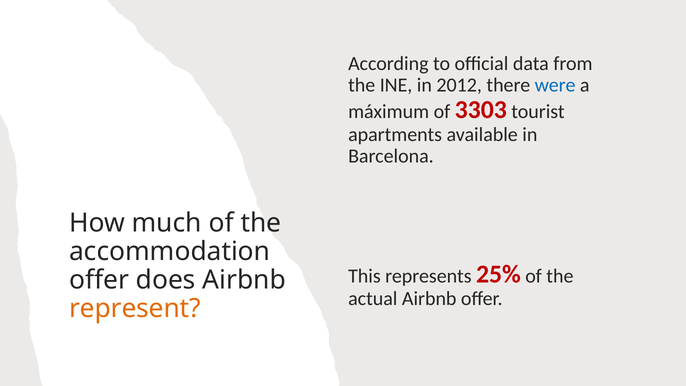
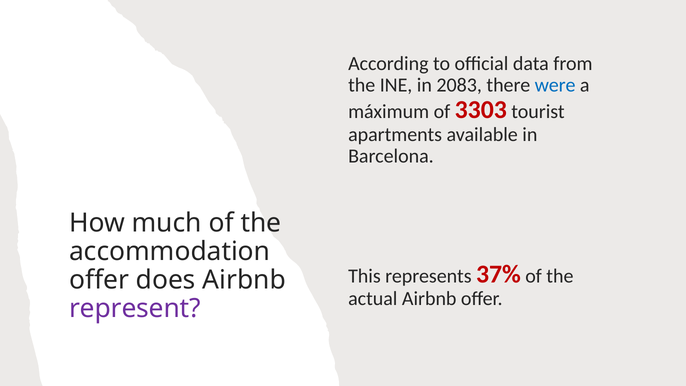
2012: 2012 -> 2083 (459, 85)
25%: 25% -> 37% (498, 274)
represent colour: orange -> purple (135, 309)
